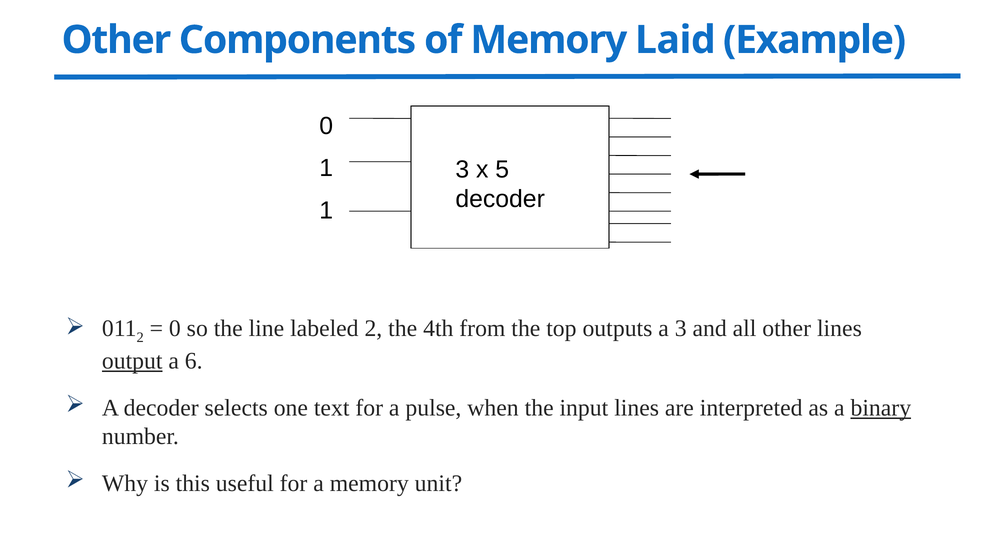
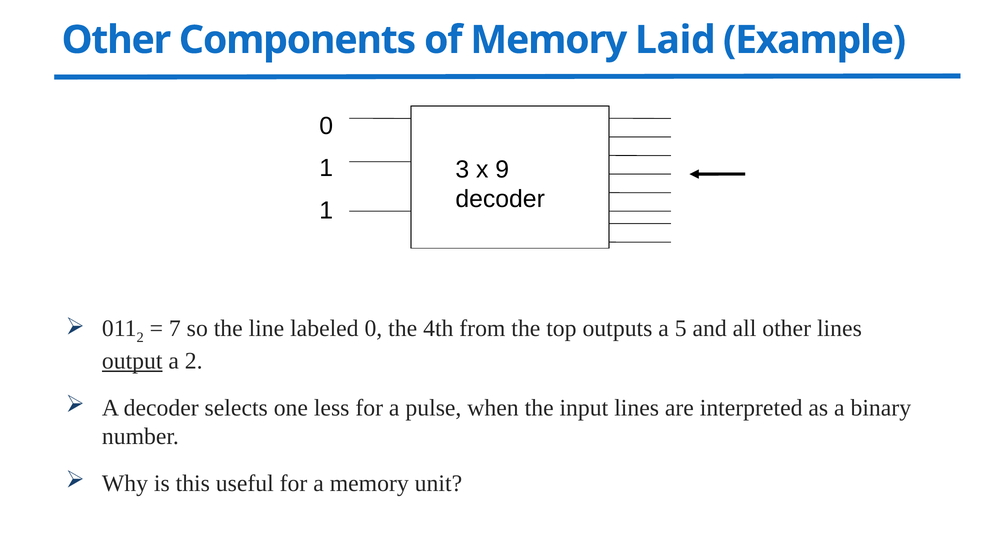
5: 5 -> 9 (502, 170)
0: 0 -> 7 (175, 328)
labeled 2: 2 -> 0 (373, 328)
a 3: 3 -> 5 (681, 328)
a 6: 6 -> 2 (194, 361)
text: text -> less (332, 408)
binary underline: present -> none (881, 408)
